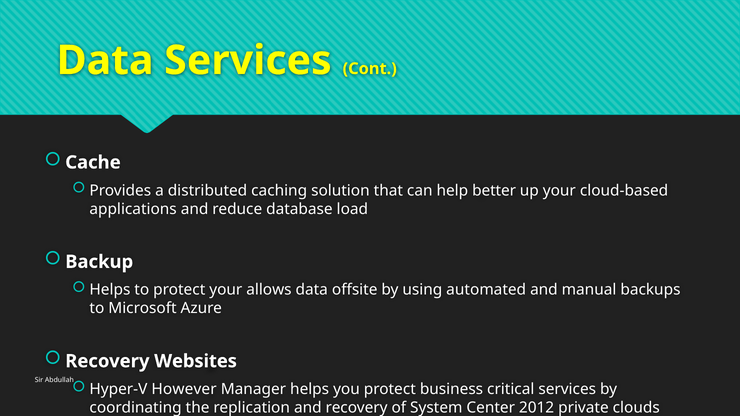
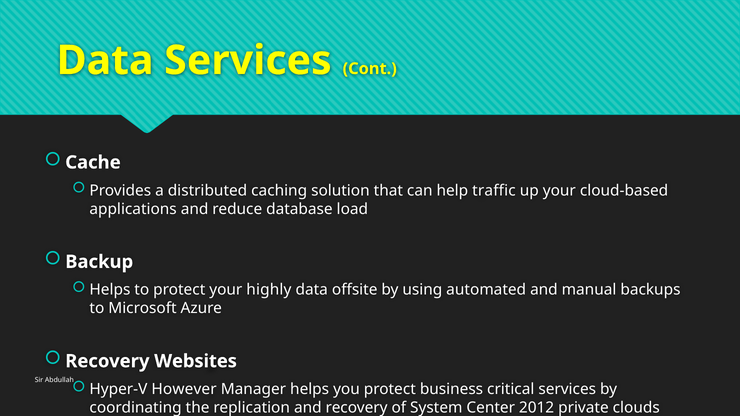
better: better -> traffic (494, 191)
allows: allows -> highly (269, 290)
